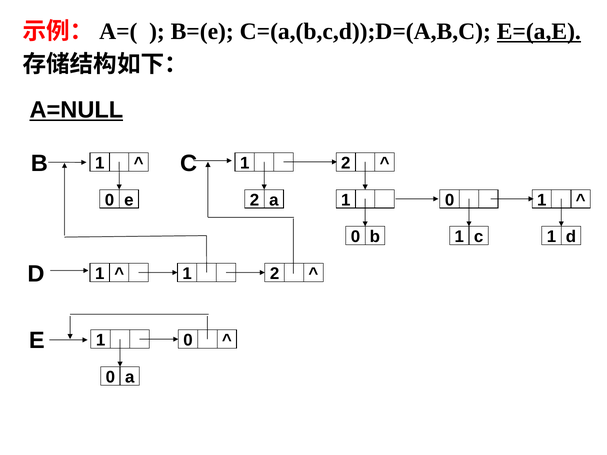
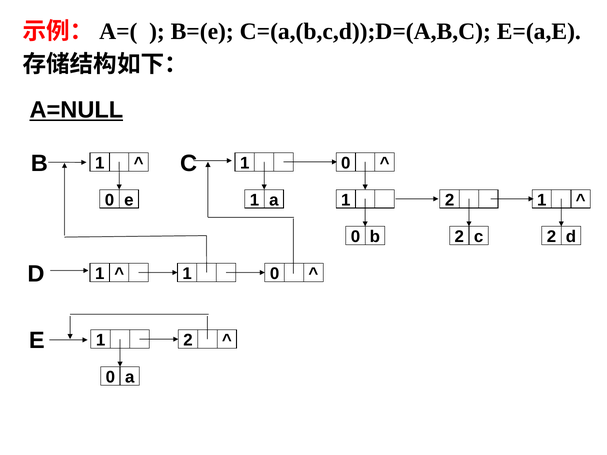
E=(a,E underline: present -> none (539, 31)
2: 2 -> 0 (346, 163)
e 2: 2 -> 1 (254, 200)
0: 0 -> 2 (450, 200)
b 1: 1 -> 2 (459, 237)
c 1: 1 -> 2 (552, 237)
2: 2 -> 0 (275, 274)
0: 0 -> 2 (188, 340)
